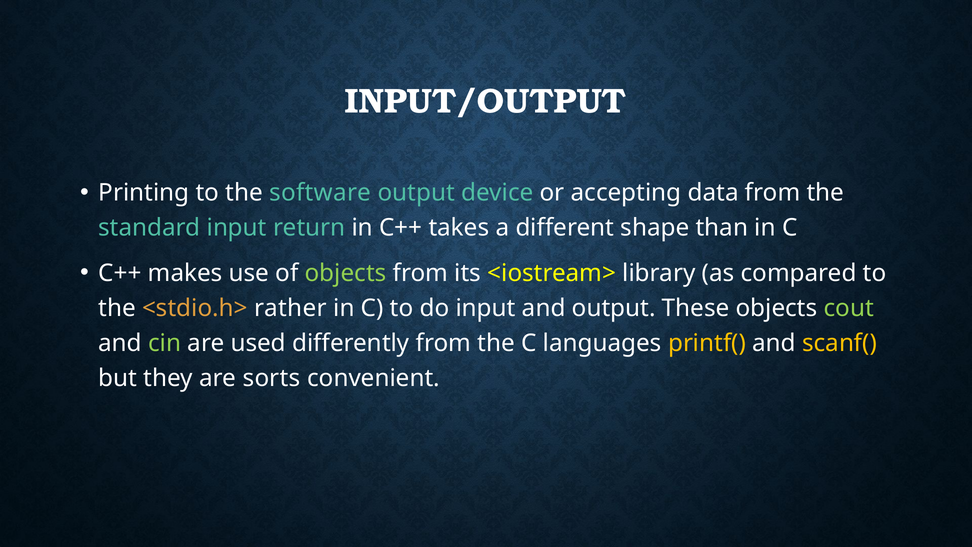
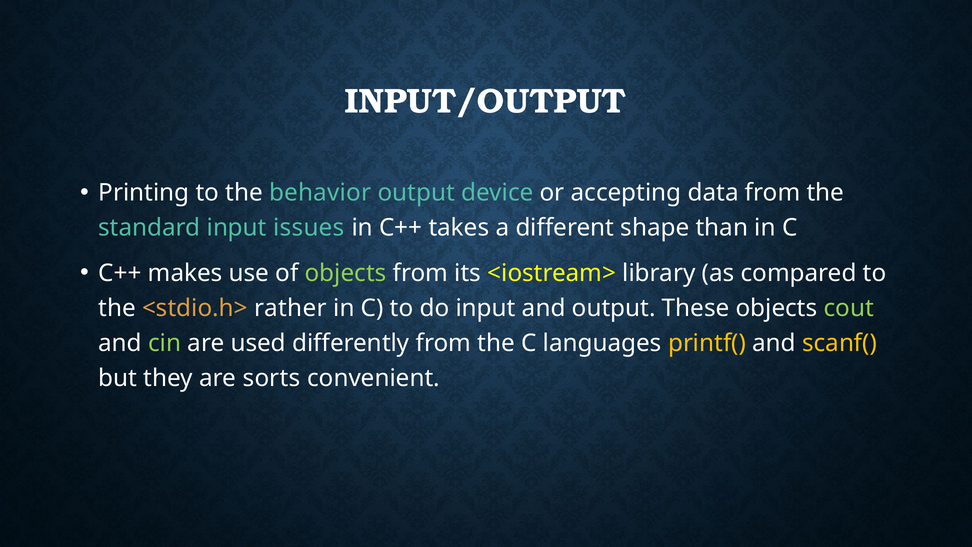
software: software -> behavior (320, 193)
return: return -> issues (309, 228)
